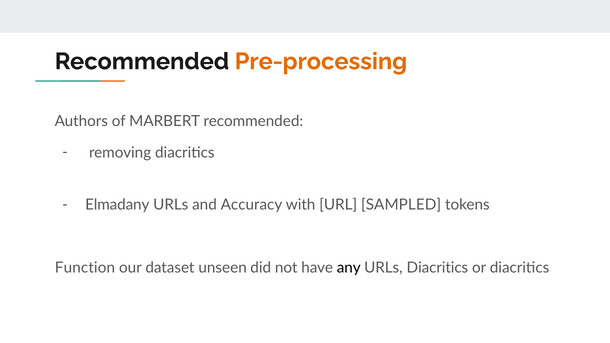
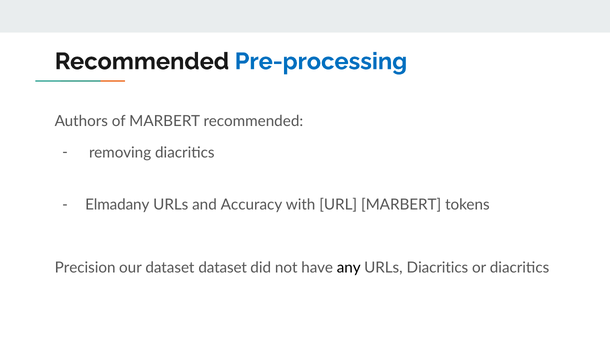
Pre-processing colour: orange -> blue (321, 61)
URL SAMPLED: SAMPLED -> MARBERT (401, 205)
Function: Function -> Precision (85, 268)
dataset unseen: unseen -> dataset (223, 268)
